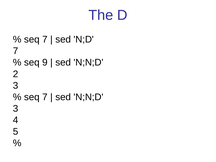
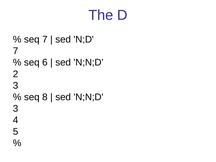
9: 9 -> 6 (45, 62)
7: 7 -> 8 (45, 97)
